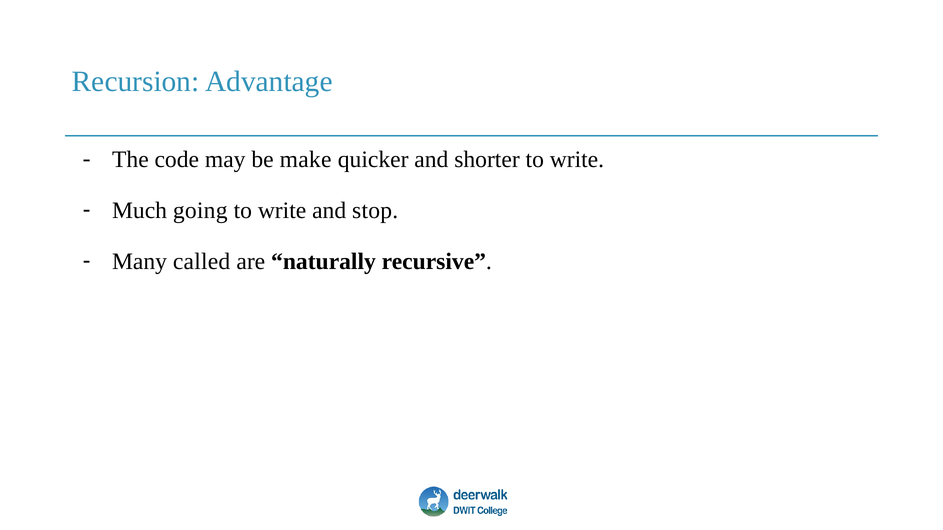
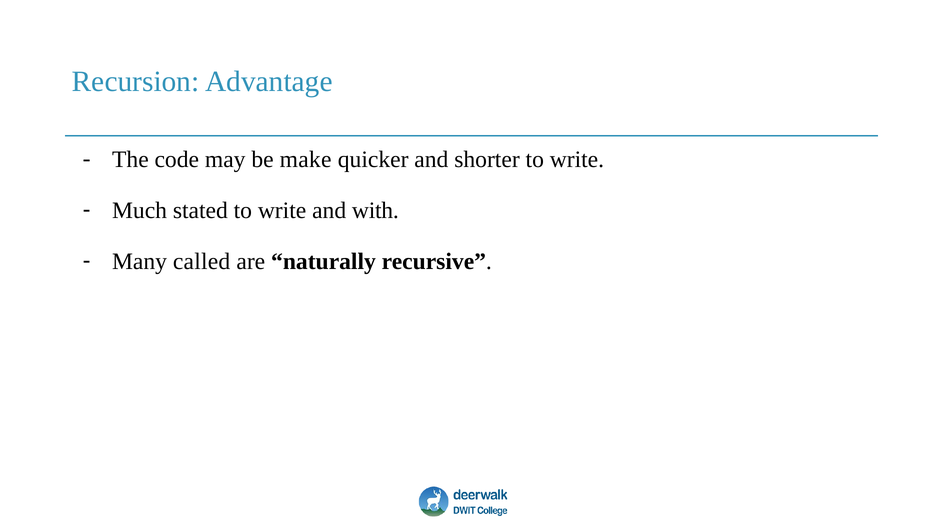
going: going -> stated (200, 211)
stop: stop -> with (375, 211)
